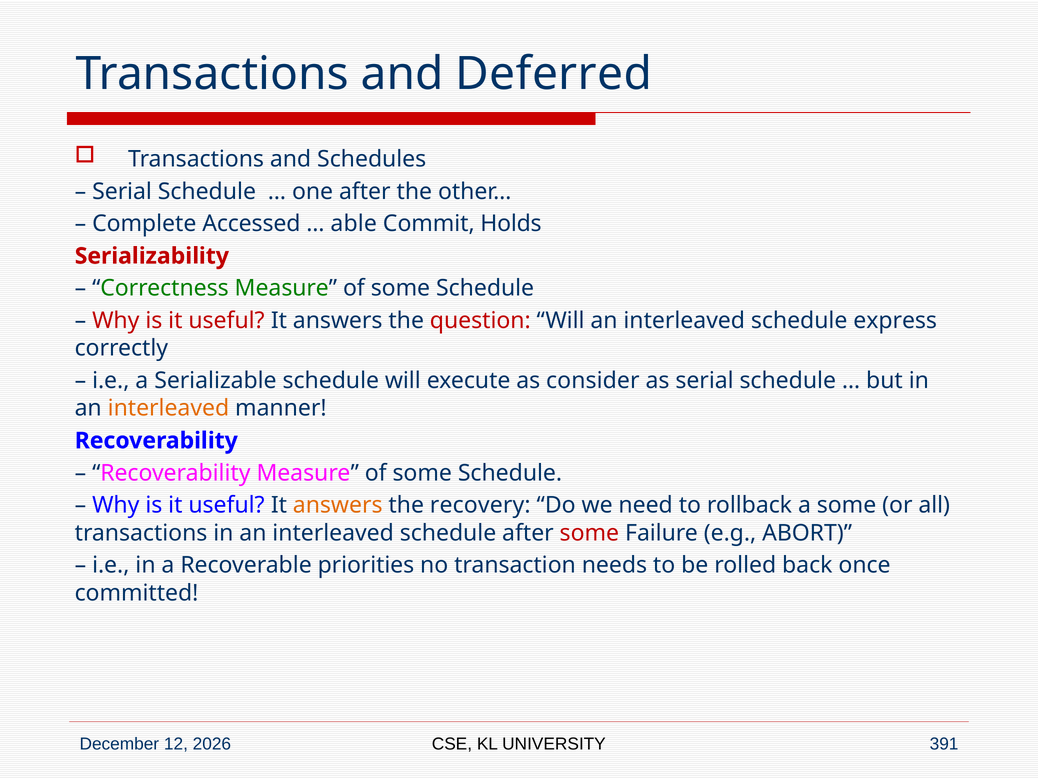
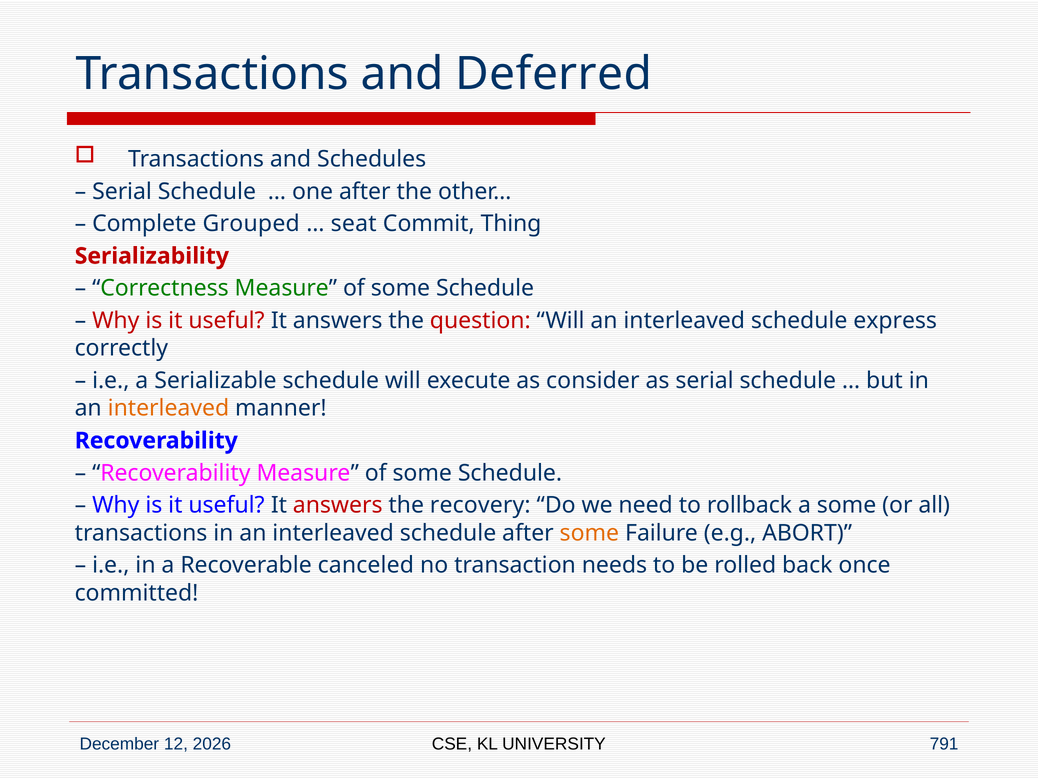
Accessed: Accessed -> Grouped (251, 224)
able: able -> seat (354, 224)
Holds: Holds -> Thing (511, 224)
answers colour: orange -> red (338, 505)
some colour: red -> orange (589, 533)
priorities: priorities -> canceled (366, 565)
391: 391 -> 791 (944, 743)
